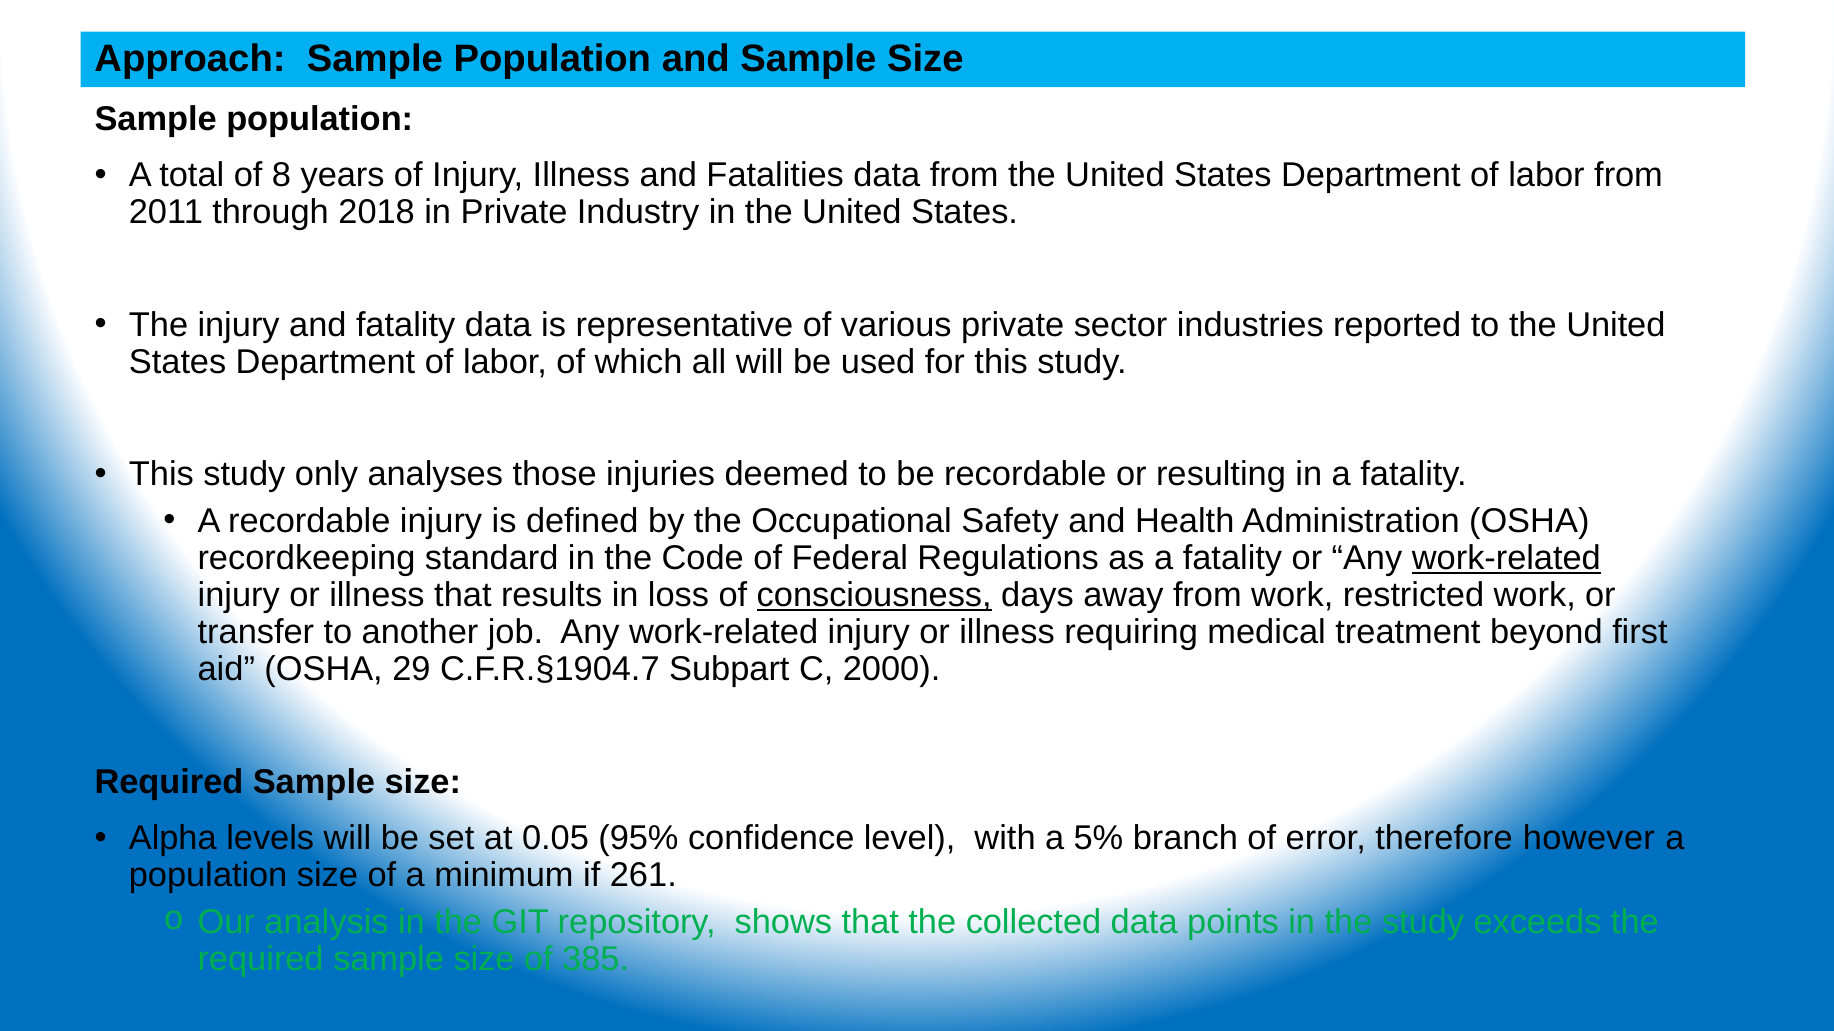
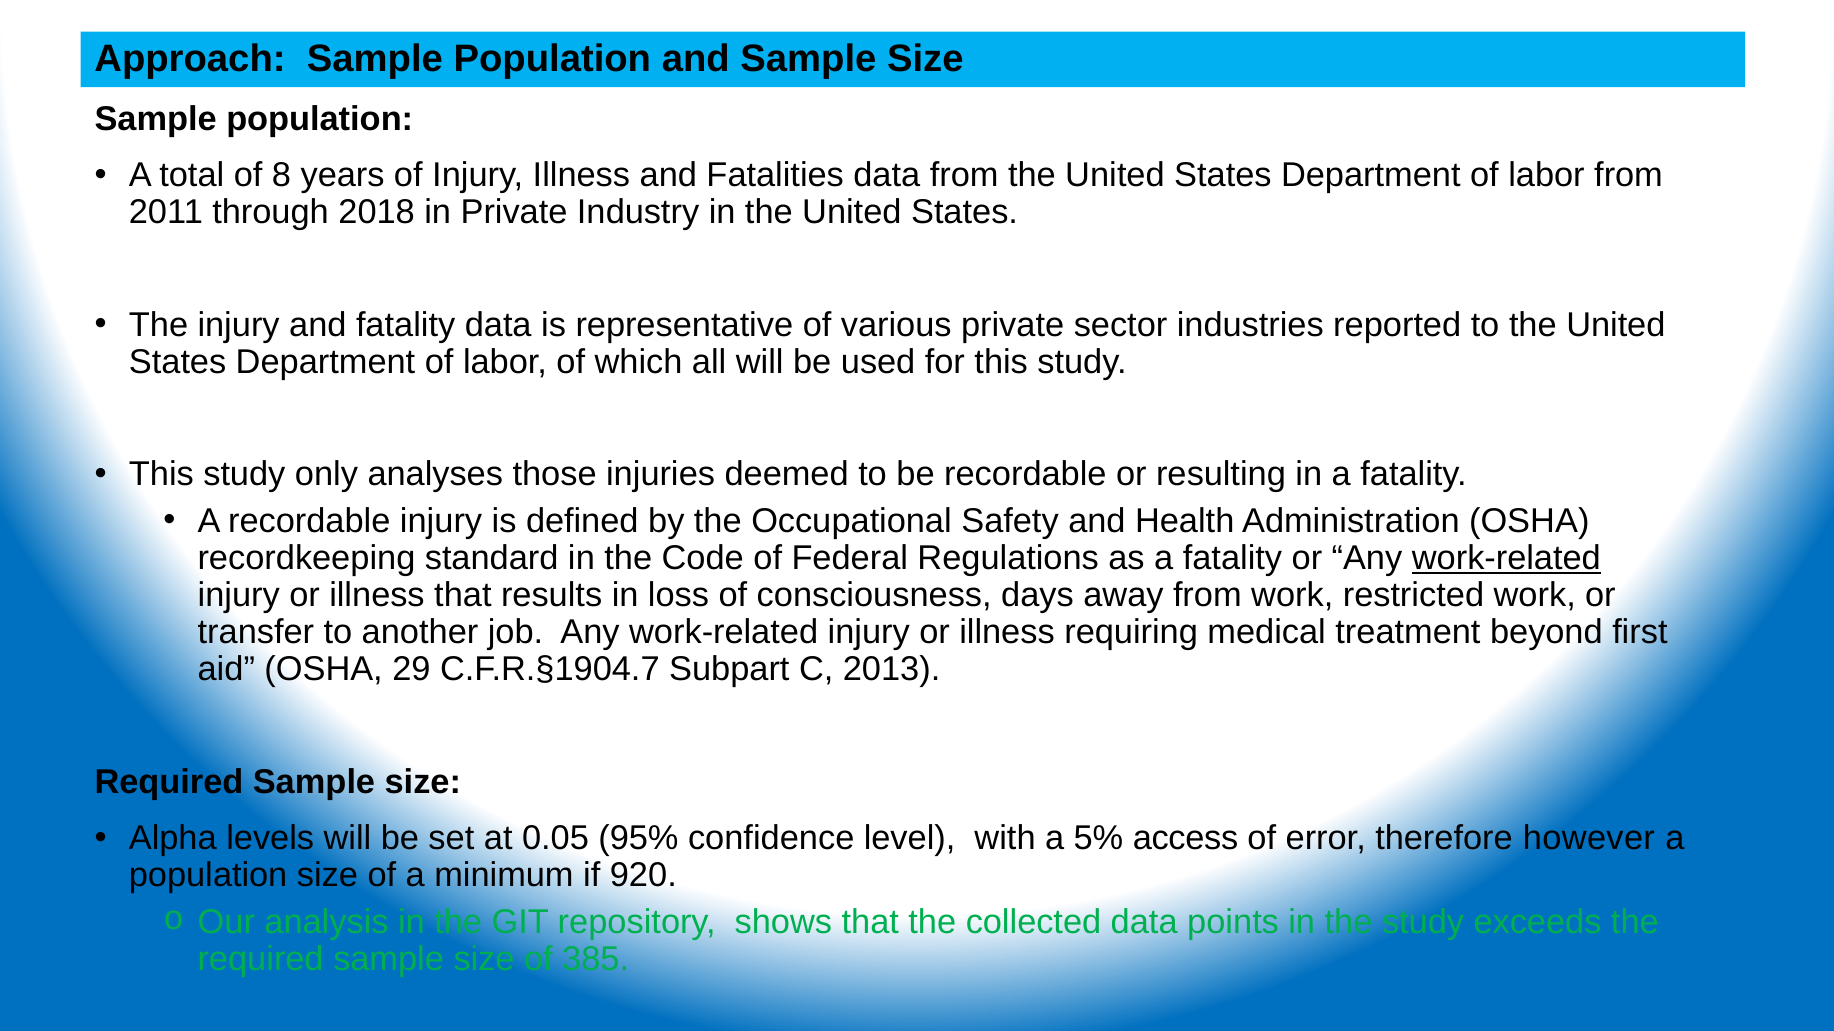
consciousness underline: present -> none (874, 596)
2000: 2000 -> 2013 (892, 670)
branch: branch -> access (1186, 839)
261: 261 -> 920 (643, 876)
